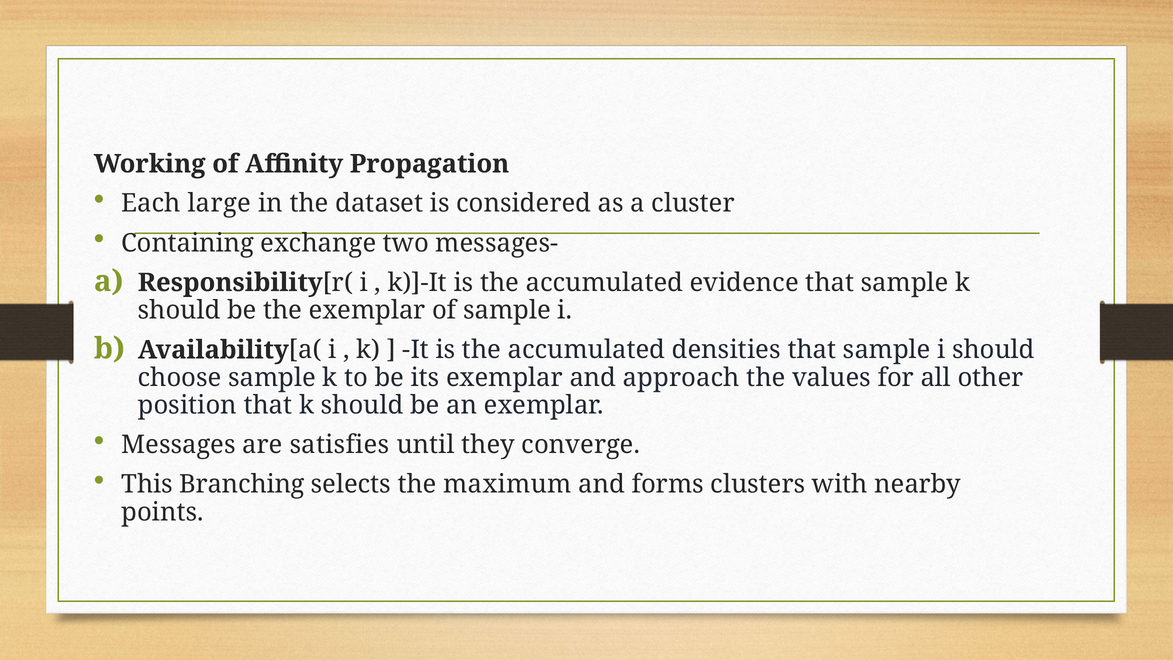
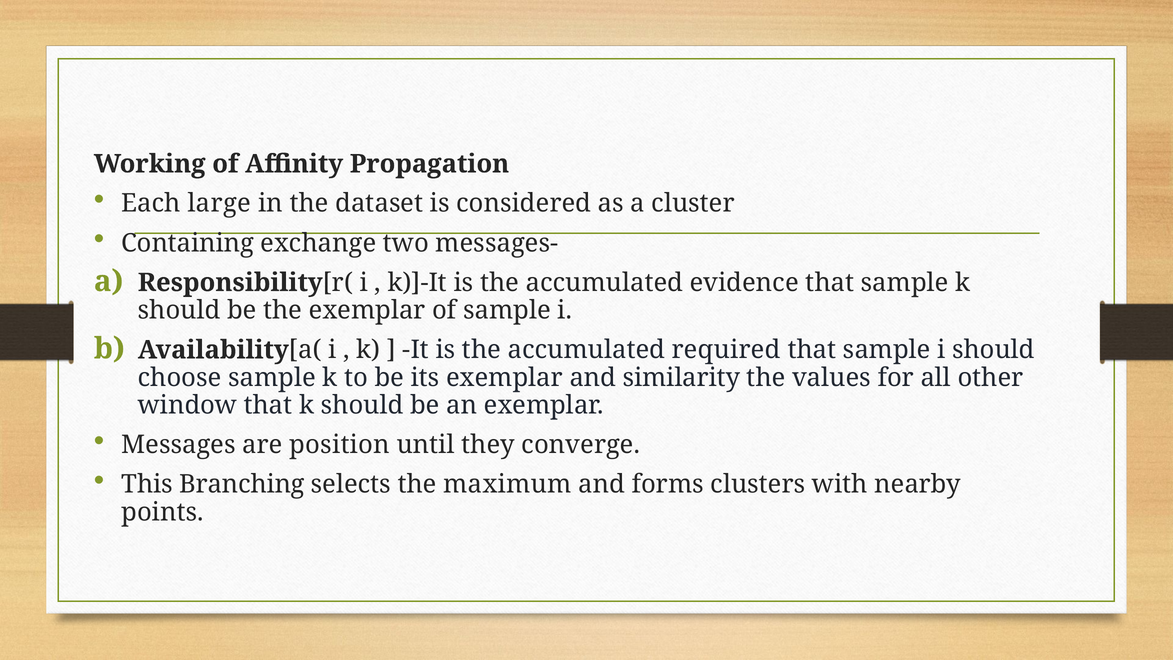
densities: densities -> required (726, 350)
approach: approach -> similarity (681, 378)
position: position -> window (187, 405)
satisfies: satisfies -> position (340, 445)
